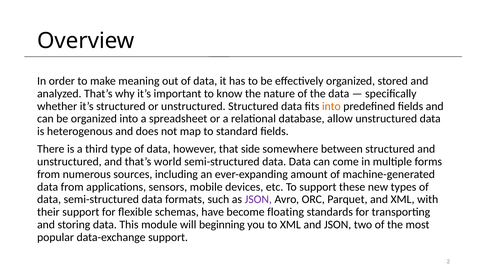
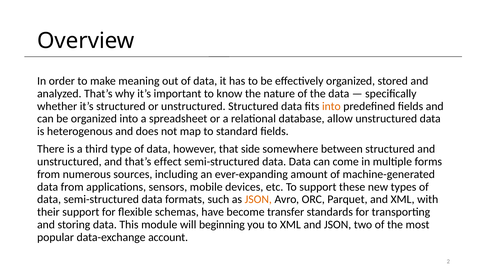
world: world -> effect (168, 162)
JSON colour: purple -> orange (258, 199)
floating: floating -> transfer (286, 212)
data-exchange support: support -> account (168, 237)
